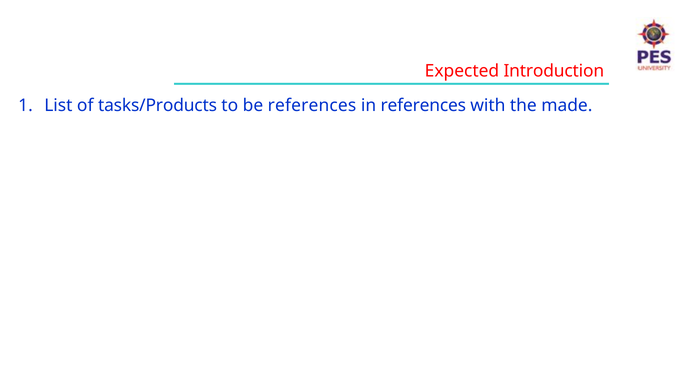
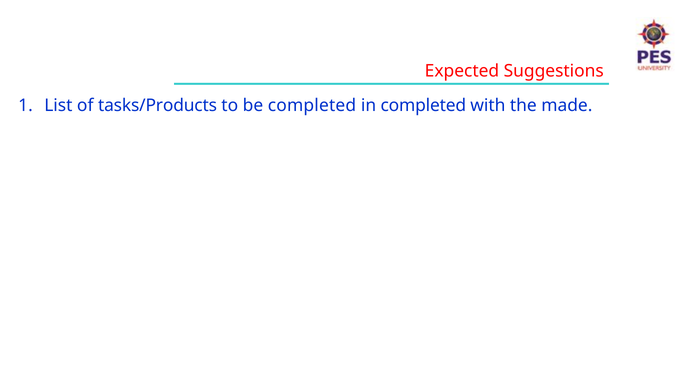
Introduction: Introduction -> Suggestions (554, 71)
be references: references -> completed (312, 106)
in references: references -> completed (423, 106)
